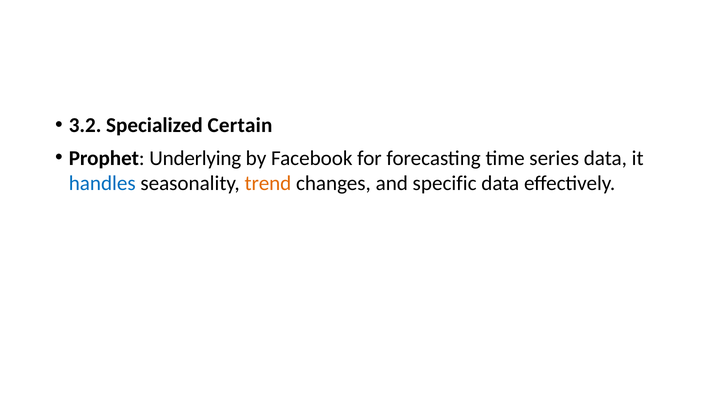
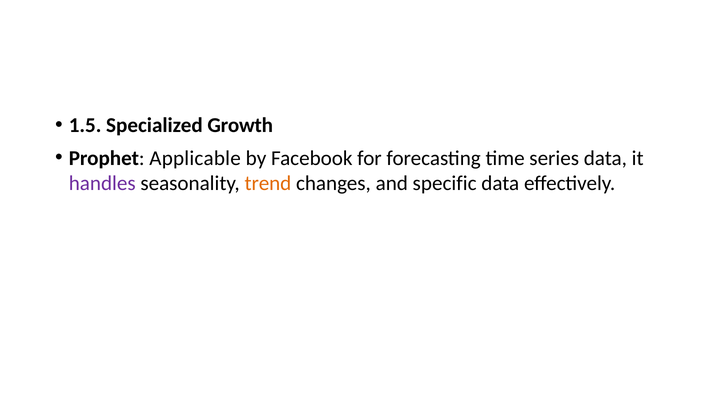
3.2: 3.2 -> 1.5 (85, 125)
Certain: Certain -> Growth (240, 125)
Underlying: Underlying -> Applicable (195, 158)
handles colour: blue -> purple (102, 184)
